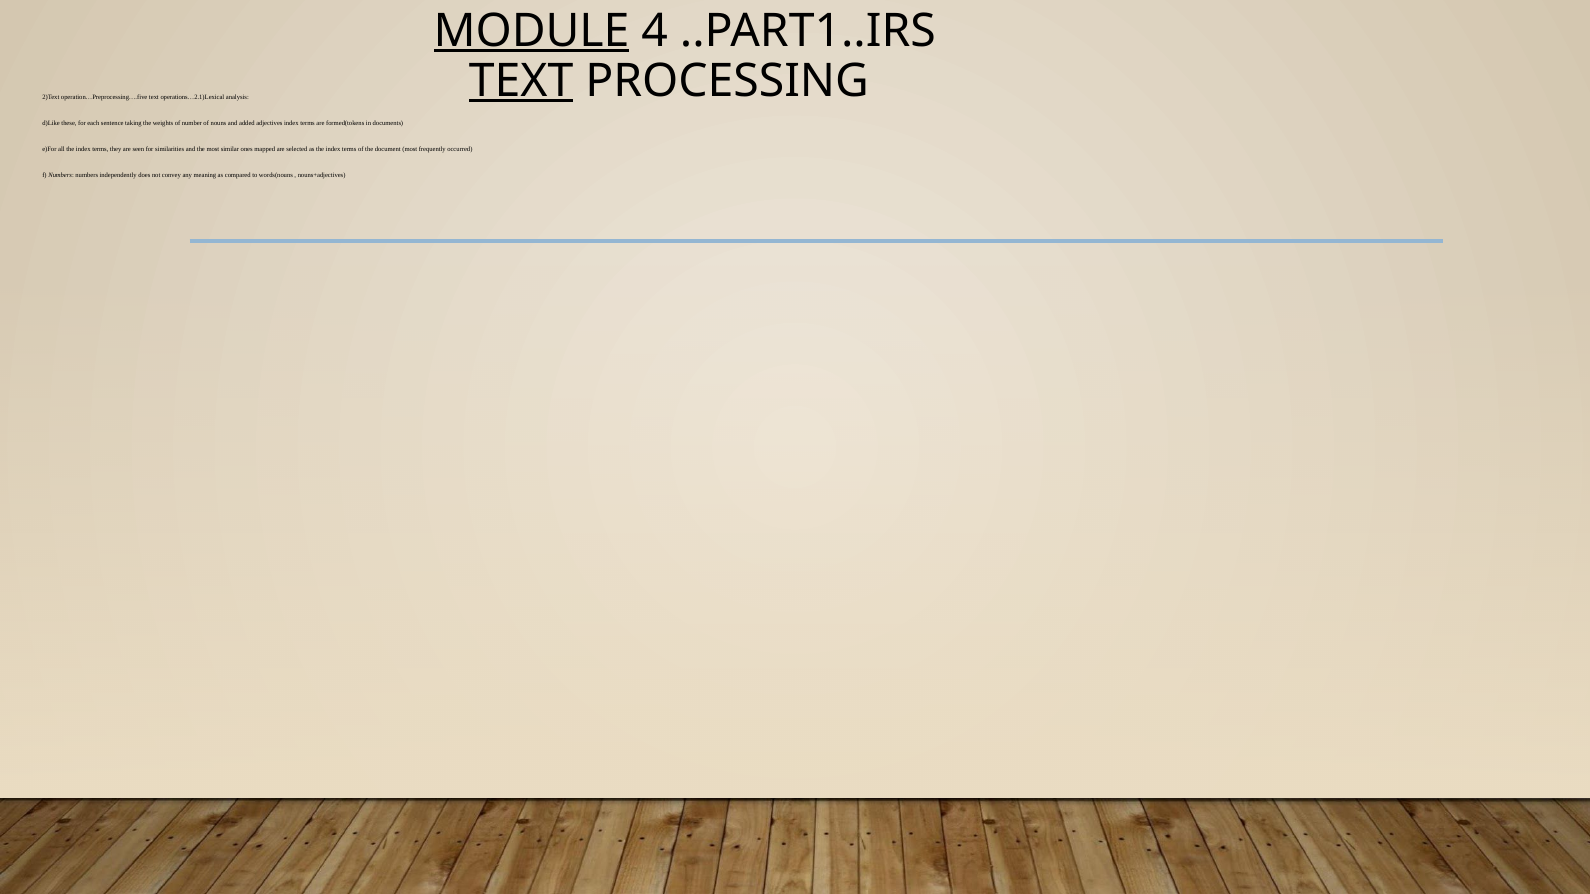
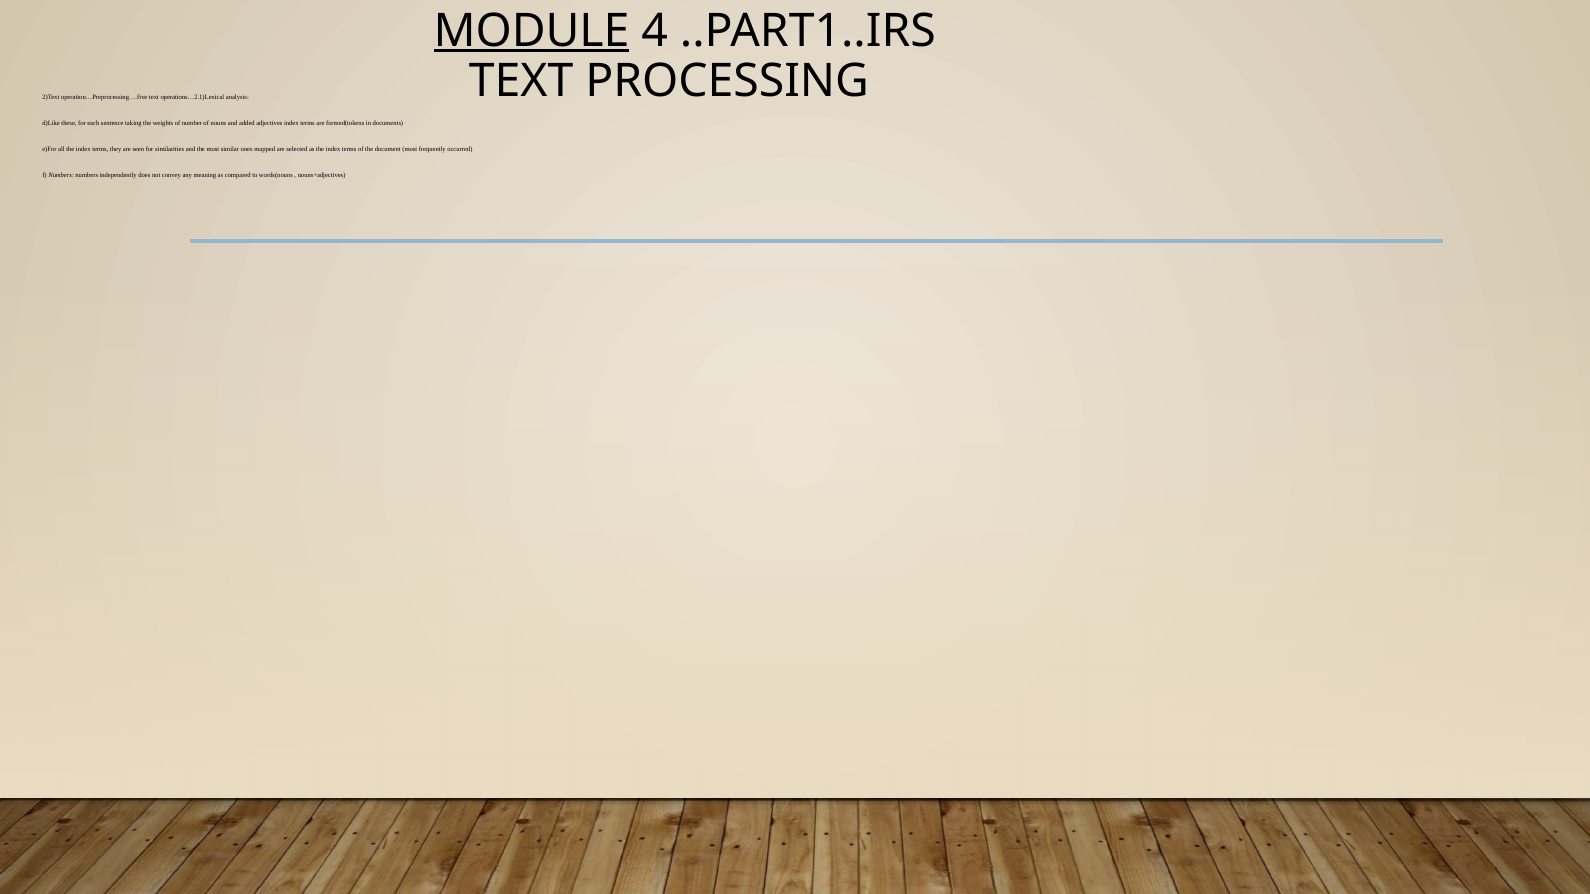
TEXT underline: present -> none (521, 81)
